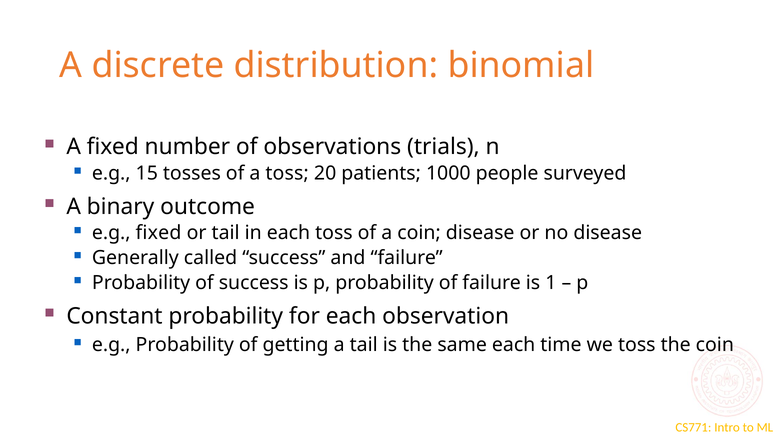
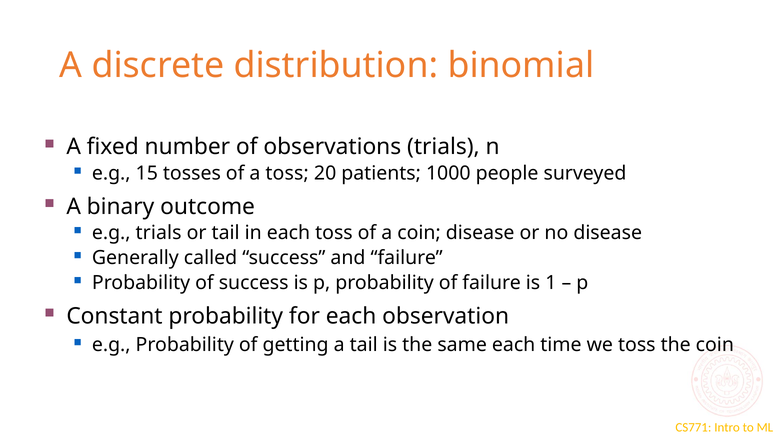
e.g fixed: fixed -> trials (159, 233)
